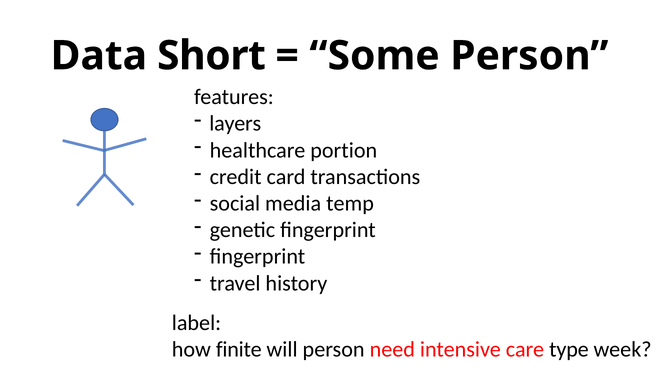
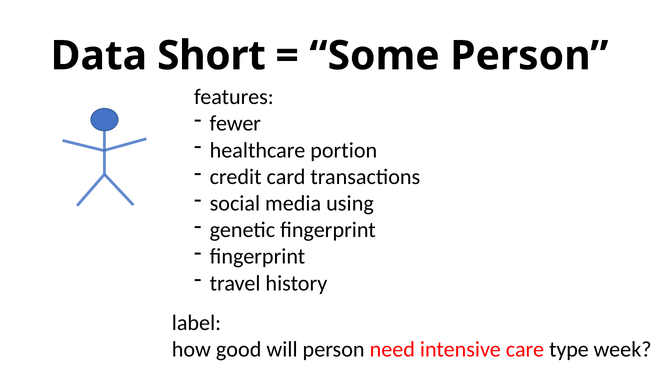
layers: layers -> fewer (235, 123)
temp: temp -> using (350, 203)
finite: finite -> good (239, 349)
